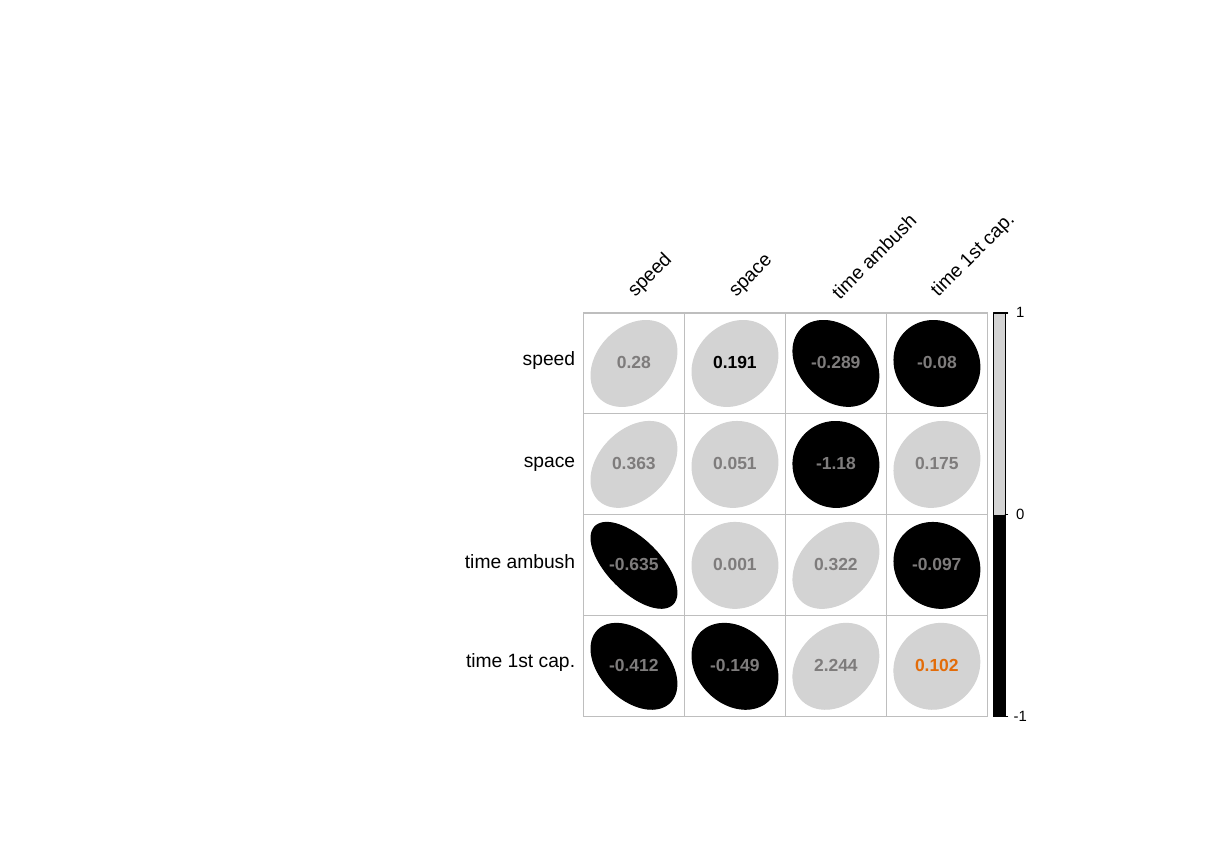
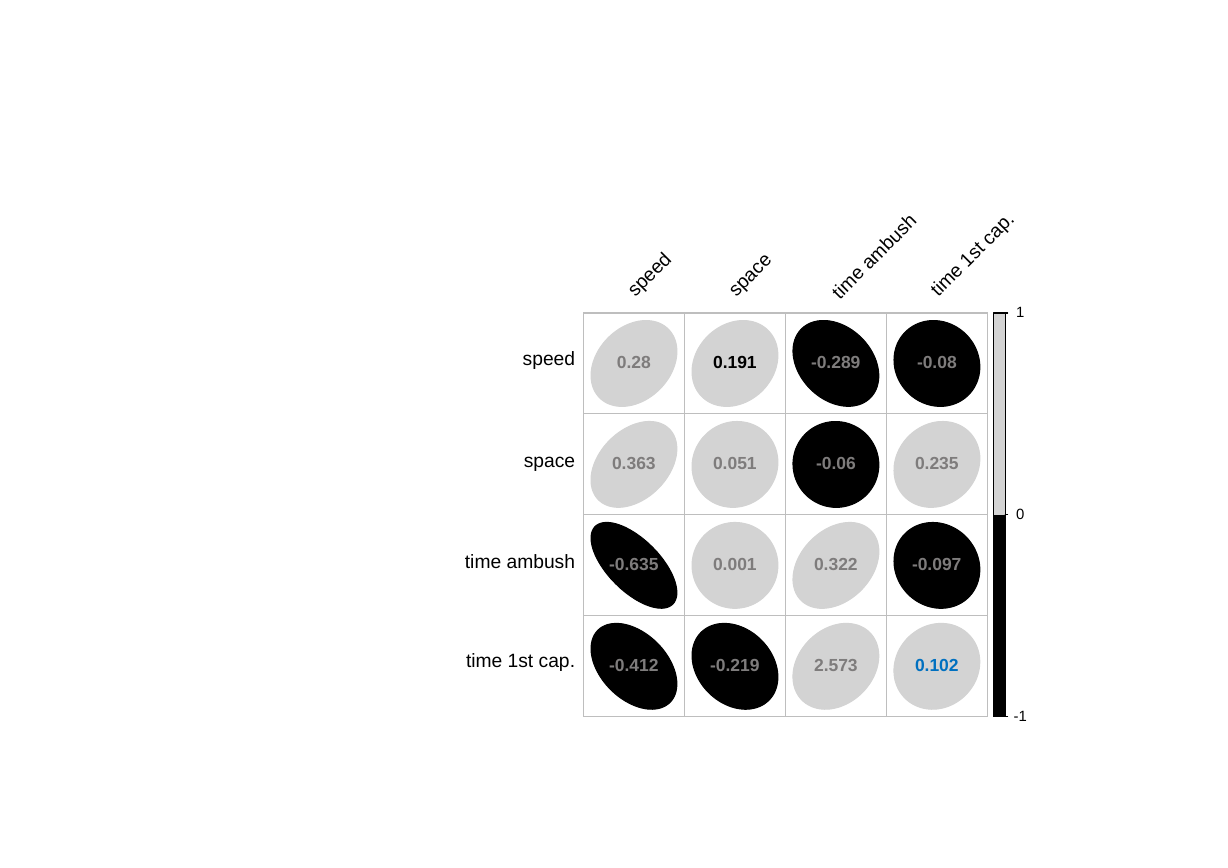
-1.18: -1.18 -> -0.06 (836, 464)
0.175: 0.175 -> 0.235 (937, 464)
-0.149: -0.149 -> -0.219 (735, 666)
2.244: 2.244 -> 2.573 (836, 666)
0.102 colour: orange -> blue (937, 666)
